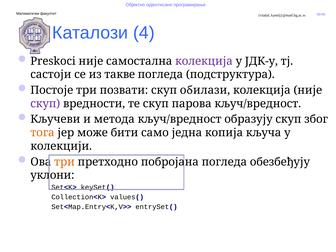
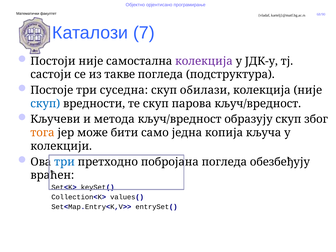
4: 4 -> 7 (144, 33)
Preskoci: Preskoci -> Постоји (53, 61)
позвати: позвати -> суседна (124, 90)
скуп colour: purple -> blue (45, 104)
три colour: orange -> blue (64, 162)
уклони: уклони -> враћен (52, 175)
